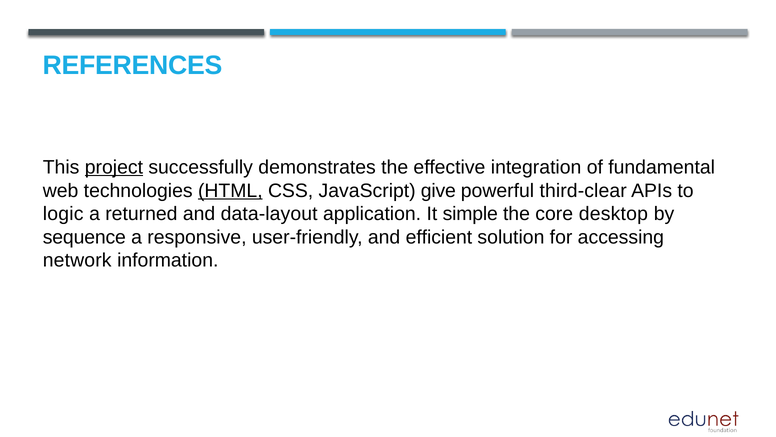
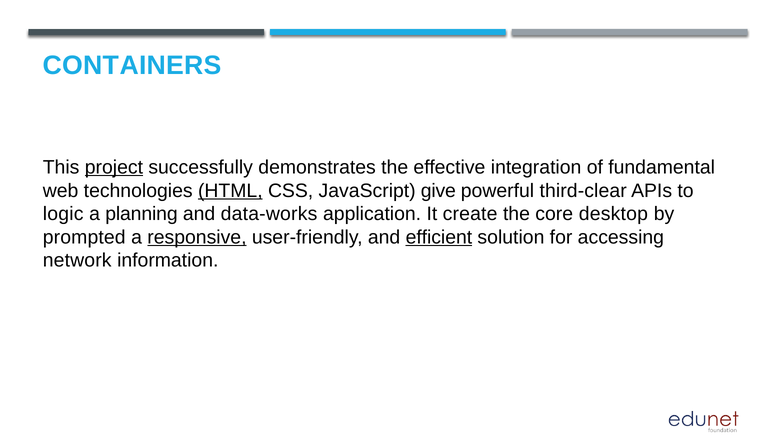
REFERENCES: REFERENCES -> CONTAINERS (132, 65)
returned: returned -> planning (141, 214)
data-layout: data-layout -> data-works (269, 214)
simple: simple -> create (470, 214)
sequence: sequence -> prompted (84, 237)
responsive underline: none -> present (197, 237)
efficient underline: none -> present (439, 237)
